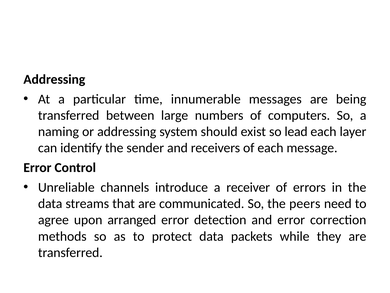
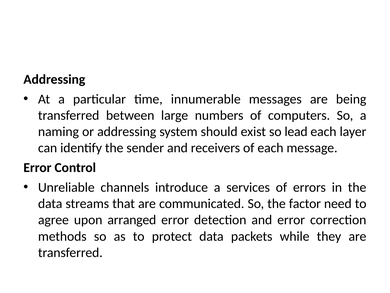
receiver: receiver -> services (248, 187)
peers: peers -> factor (305, 203)
